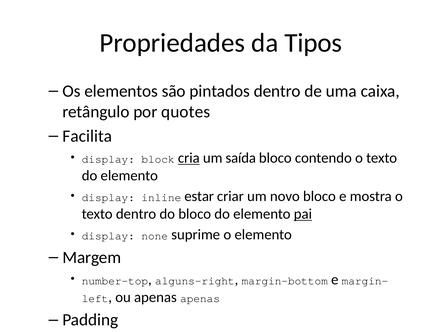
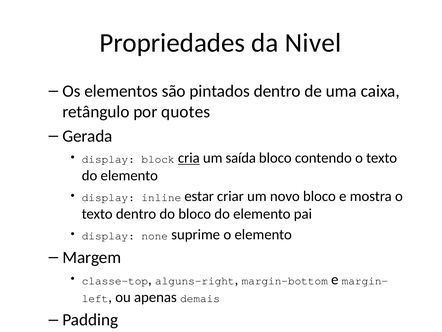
Tipos: Tipos -> Nivel (313, 43)
Facilita: Facilita -> Gerada (87, 136)
pai underline: present -> none (303, 214)
number-top: number-top -> classe-top (115, 280)
apenas apenas: apenas -> demais (200, 298)
